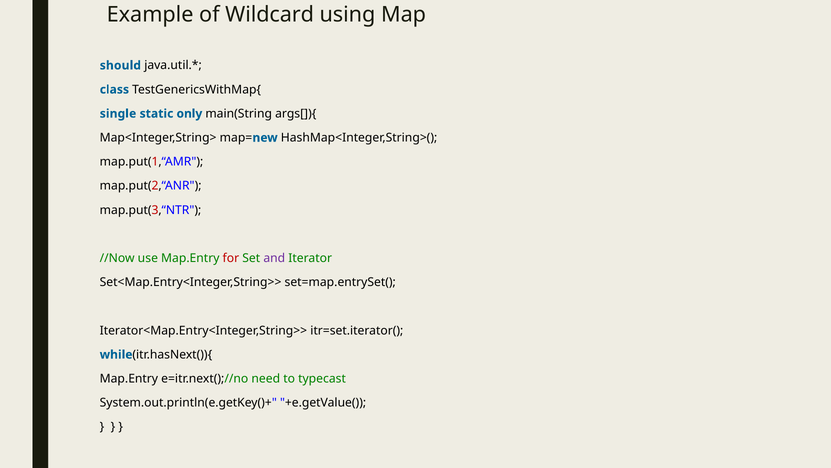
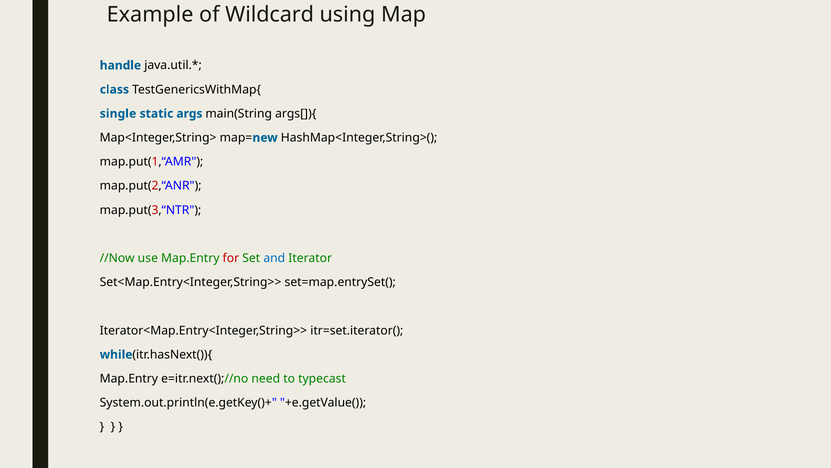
should: should -> handle (120, 65)
only: only -> args (189, 114)
and colour: purple -> blue (274, 258)
